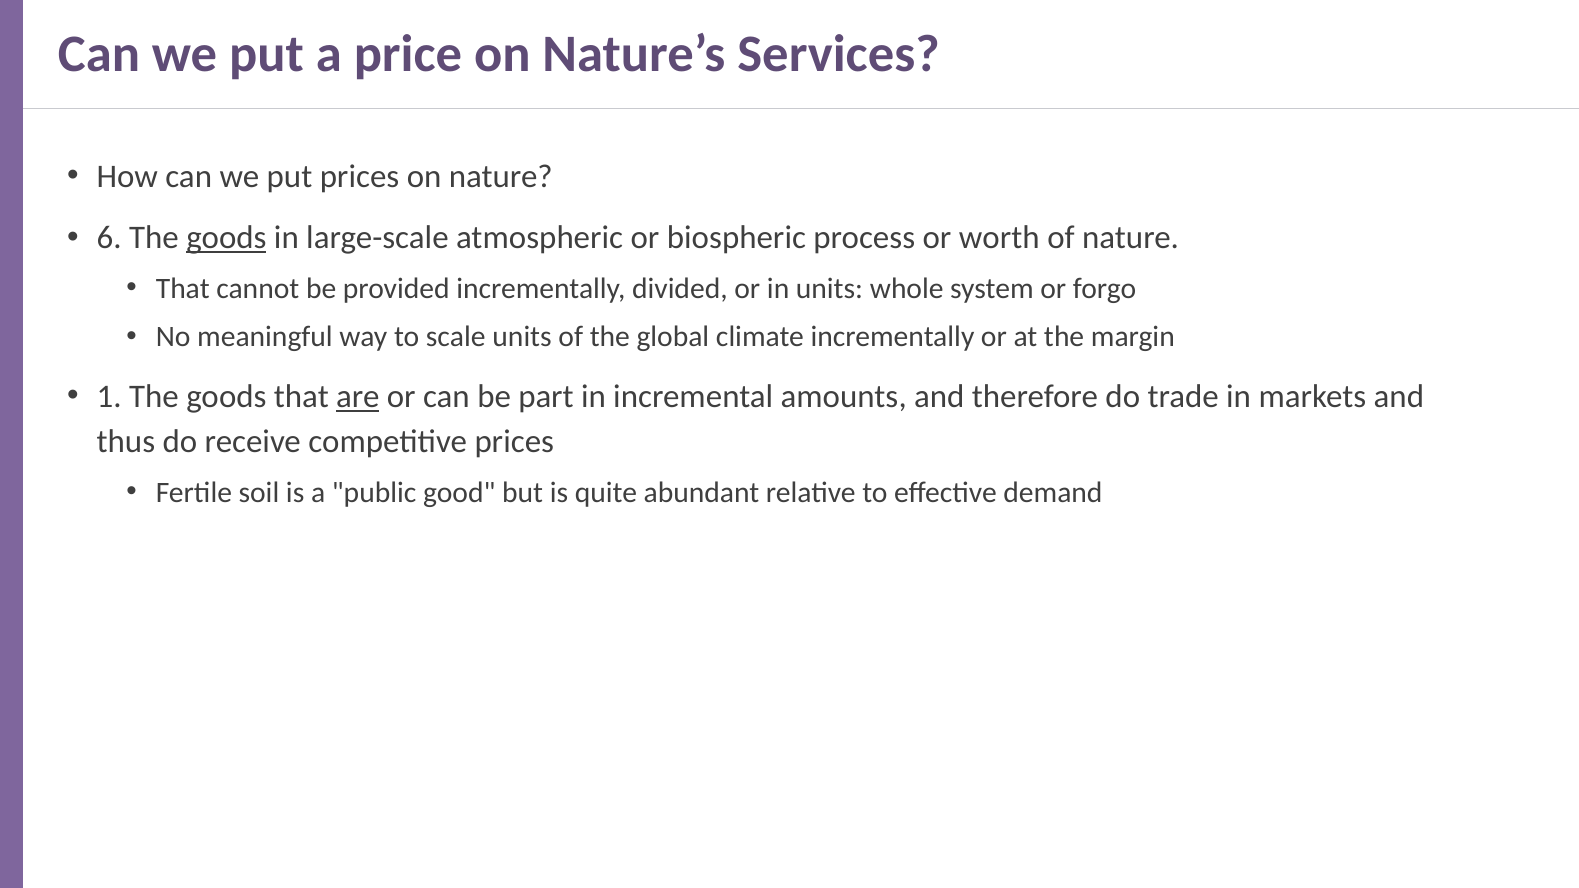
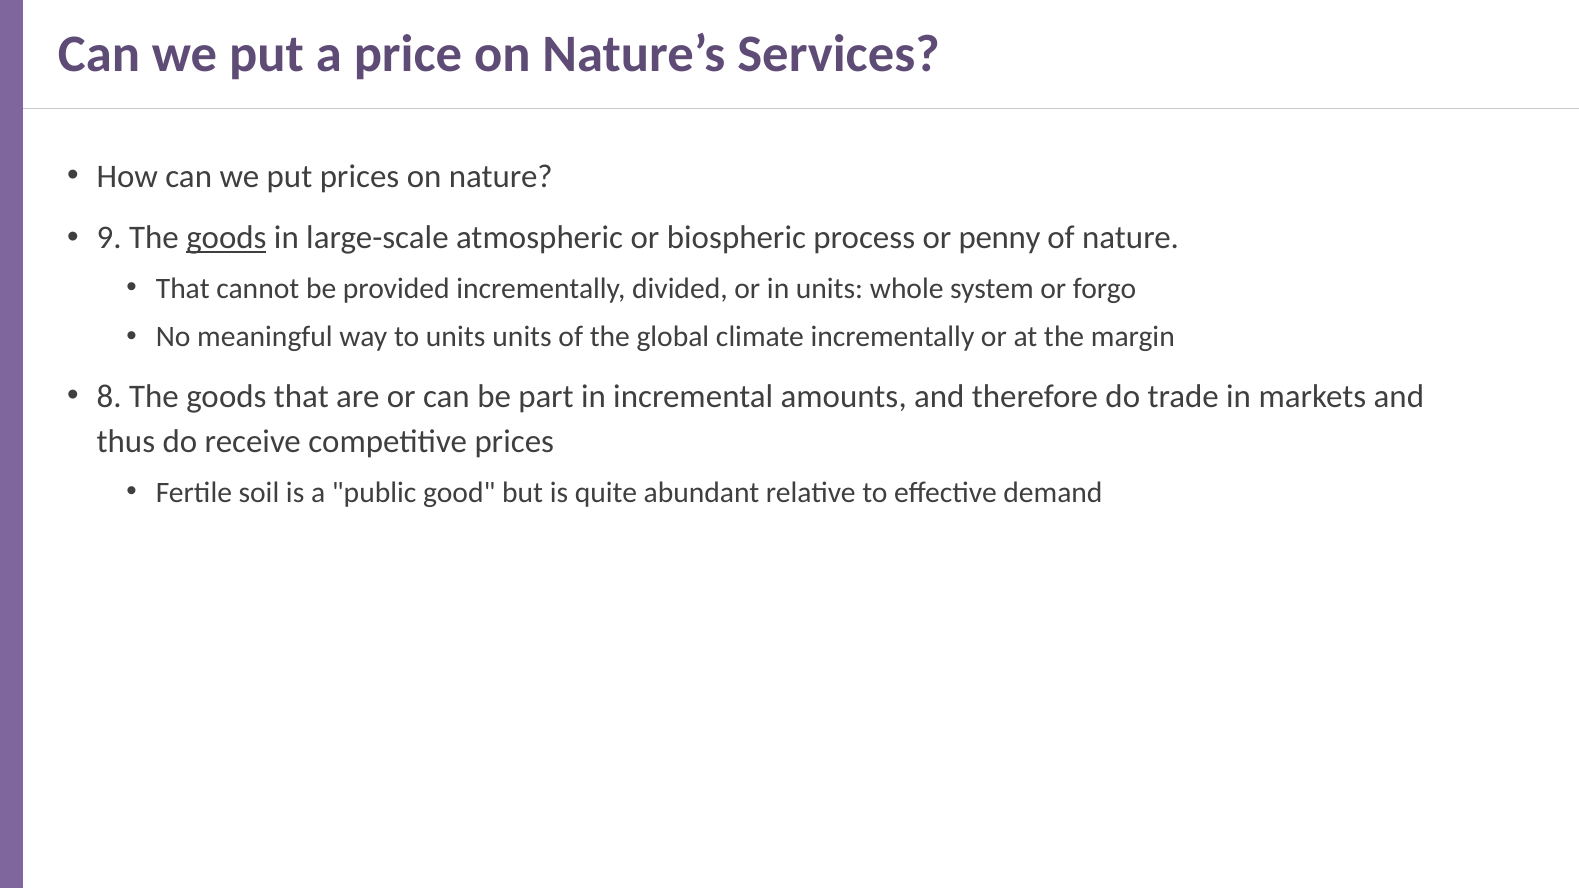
6: 6 -> 9 (109, 238)
worth: worth -> penny (1000, 238)
to scale: scale -> units (456, 337)
1: 1 -> 8 (109, 397)
are underline: present -> none (358, 397)
